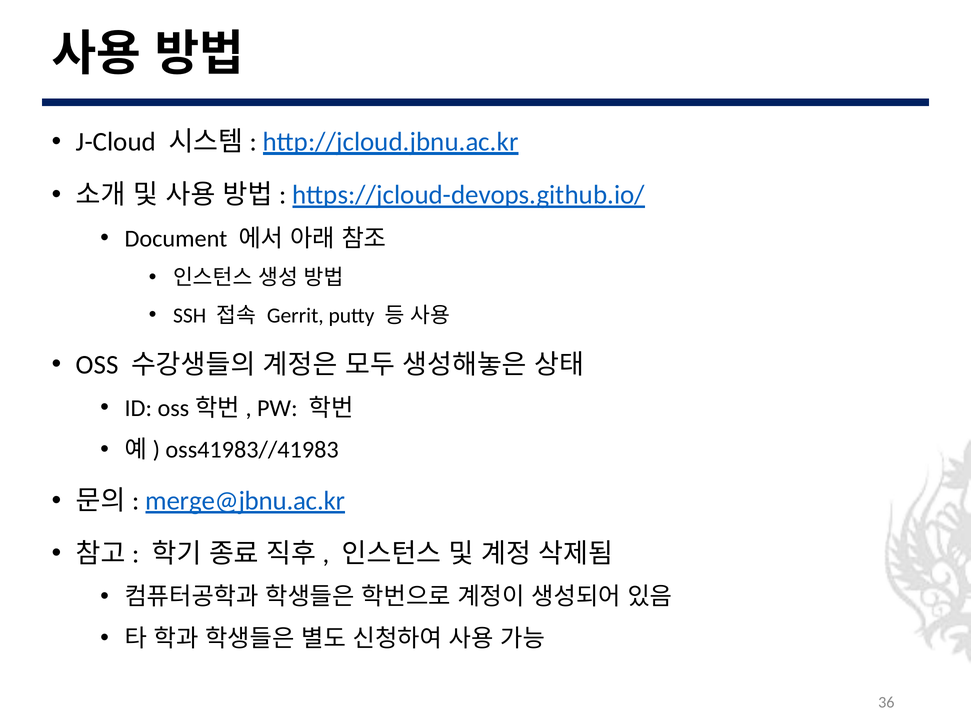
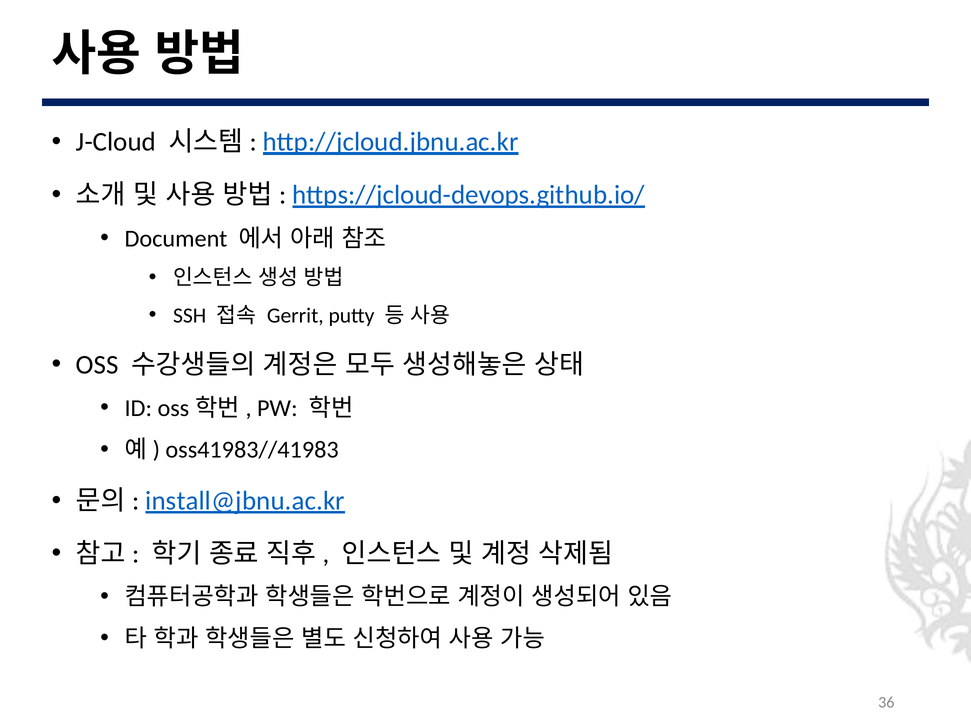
merge@jbnu.ac.kr: merge@jbnu.ac.kr -> install@jbnu.ac.kr (245, 501)
